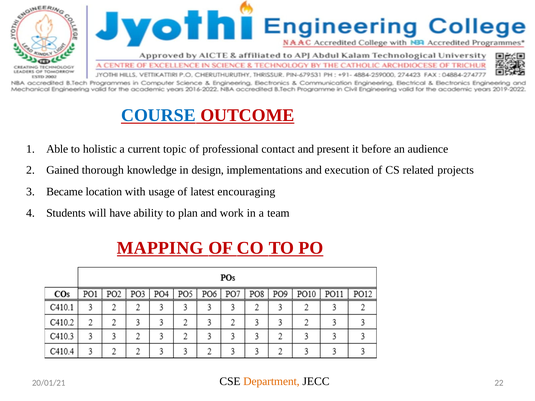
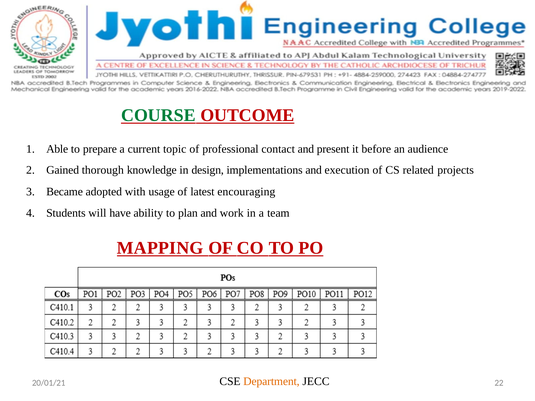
COURSE colour: blue -> green (158, 115)
holistic: holistic -> prepare (100, 149)
location: location -> adopted (104, 192)
